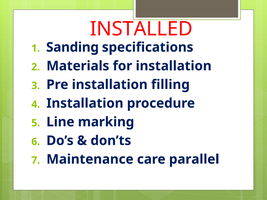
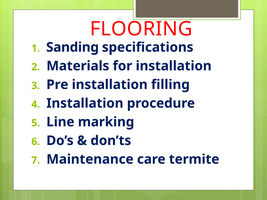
INSTALLED: INSTALLED -> FLOORING (141, 29)
parallel: parallel -> termite (194, 159)
